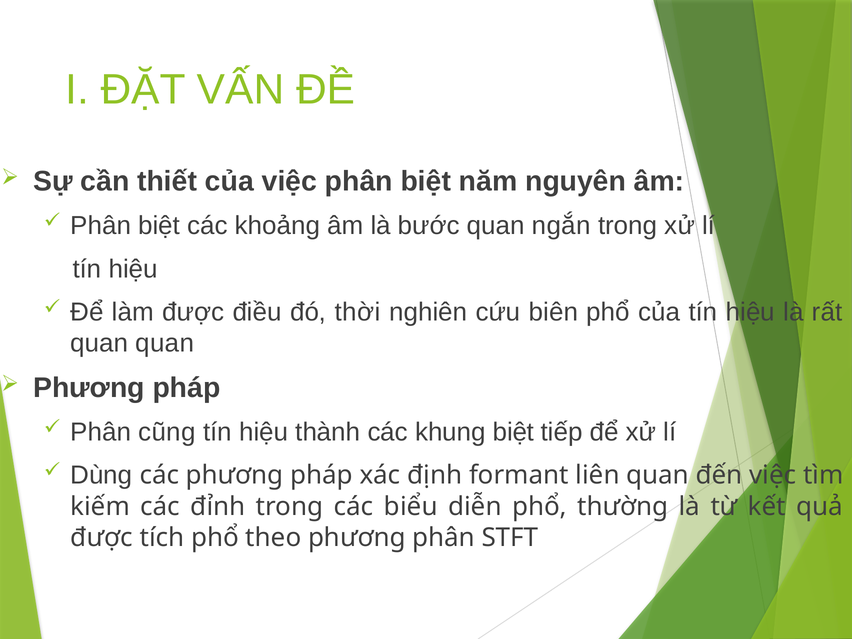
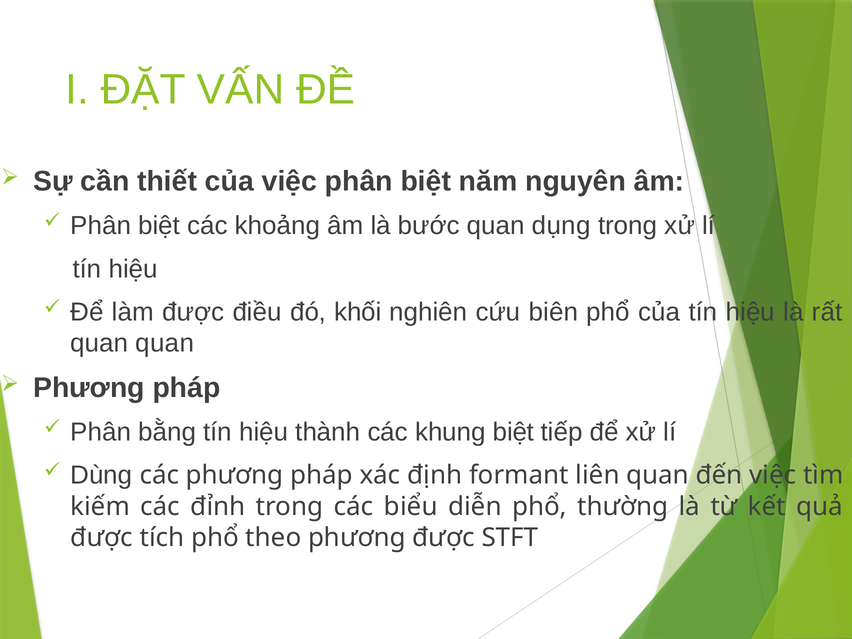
ngắn: ngắn -> dụng (561, 226)
thời: thời -> khối (358, 312)
cũng: cũng -> bằng (167, 432)
phương phân: phân -> được (444, 538)
